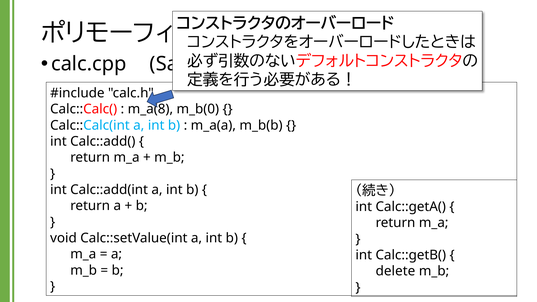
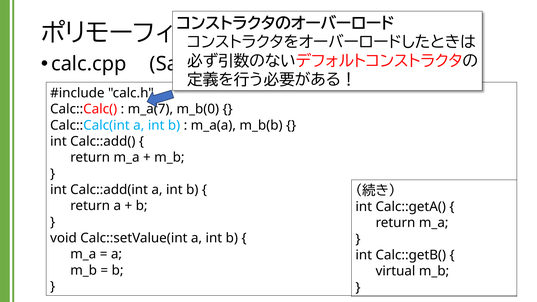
m_a(8: m_a(8 -> m_a(7 (150, 109)
delete: delete -> virtual (395, 271)
